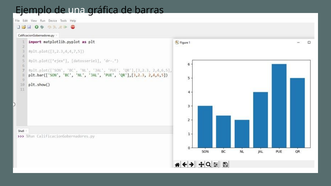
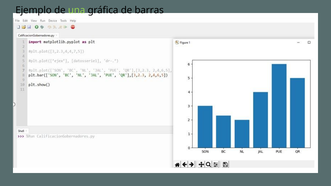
una colour: white -> light green (77, 10)
